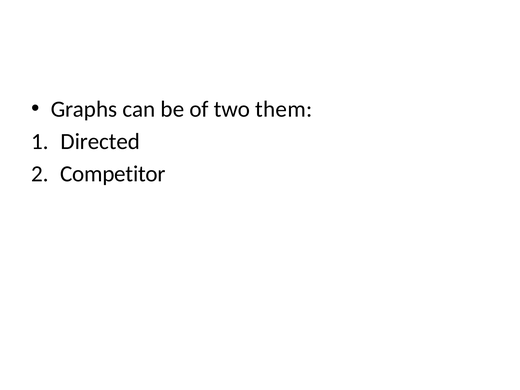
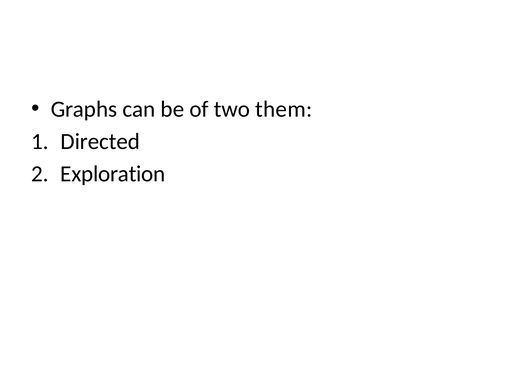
Competitor: Competitor -> Exploration (113, 174)
